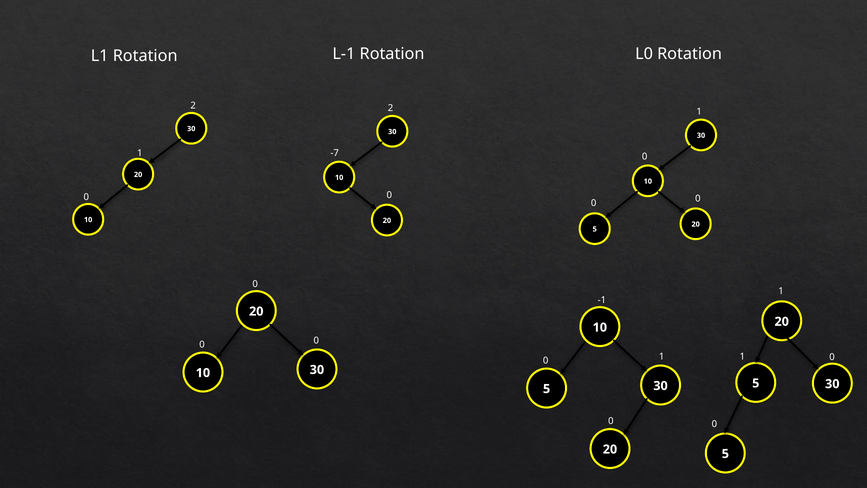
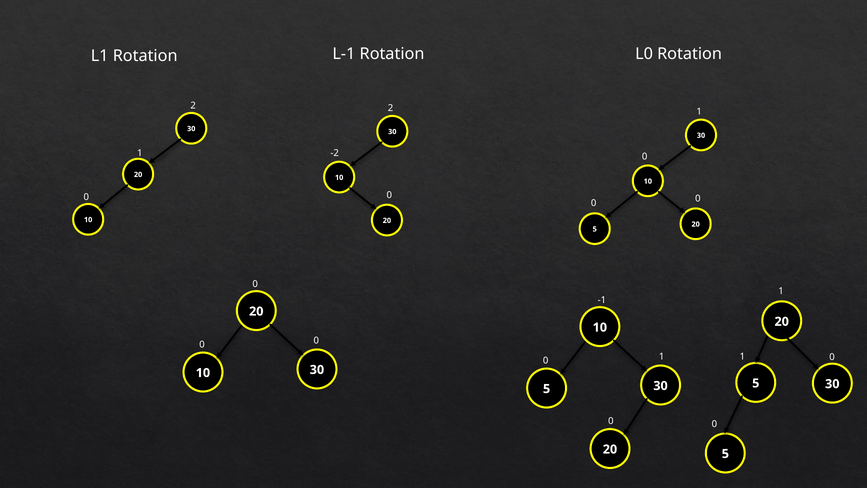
-7: -7 -> -2 (335, 153)
